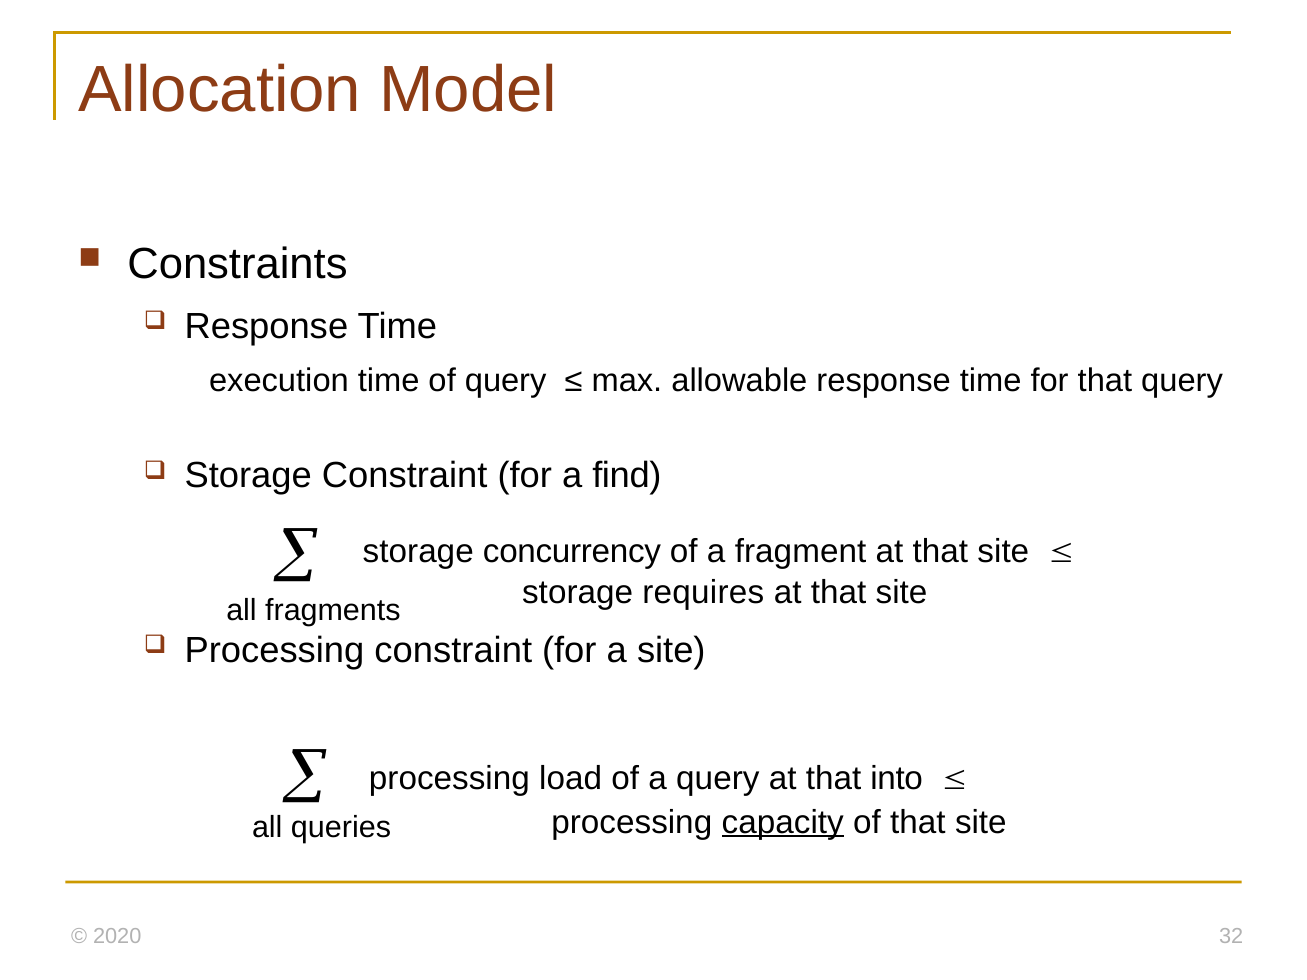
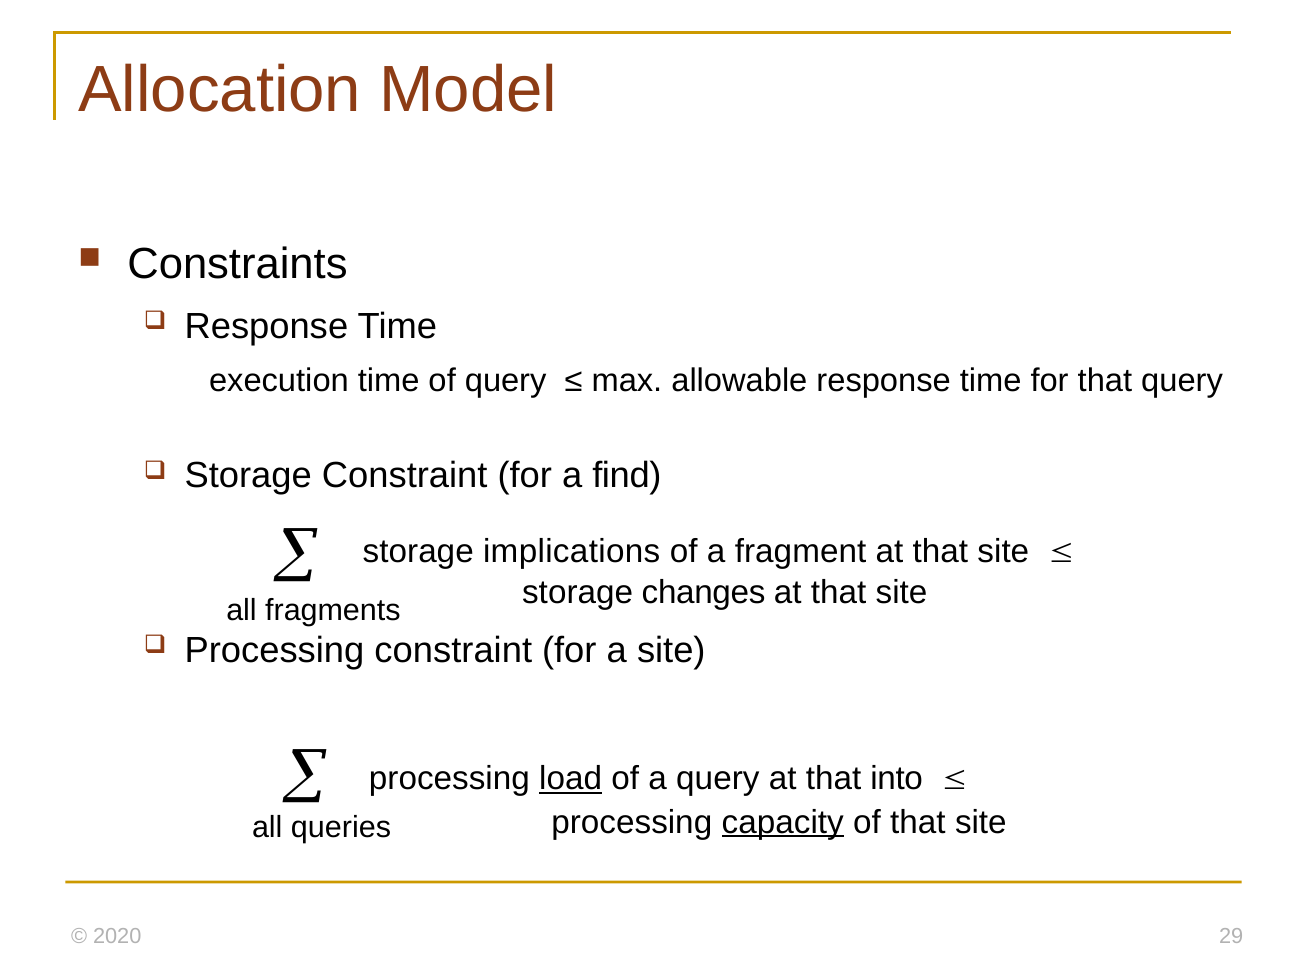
requires: requires -> changes (704, 593)
concurrency: concurrency -> implications (572, 552)
load underline: none -> present (571, 779)
32: 32 -> 29 (1231, 936)
